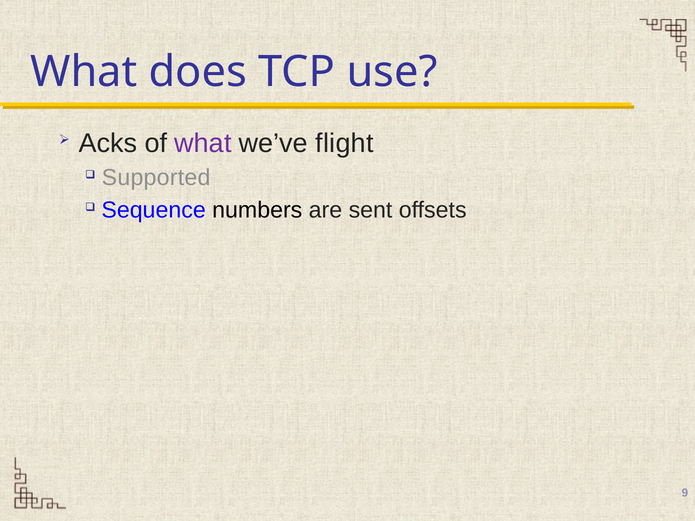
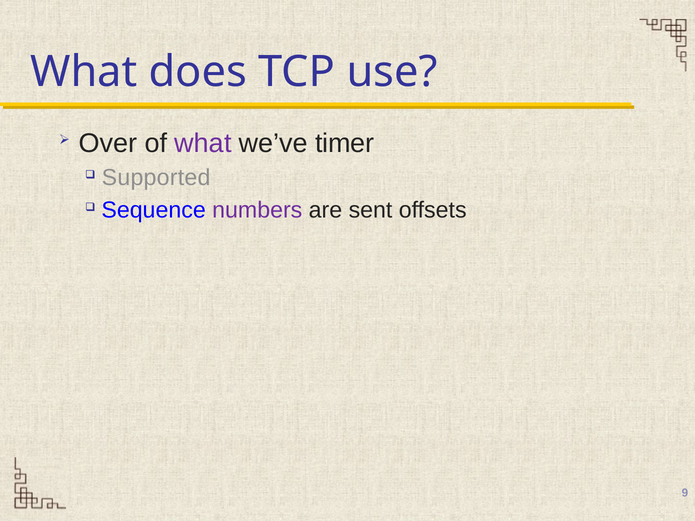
Acks: Acks -> Over (108, 143)
flight: flight -> timer (345, 143)
numbers colour: black -> purple (257, 210)
